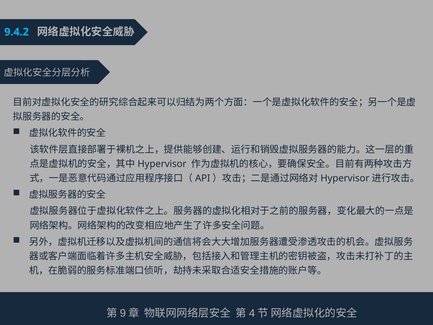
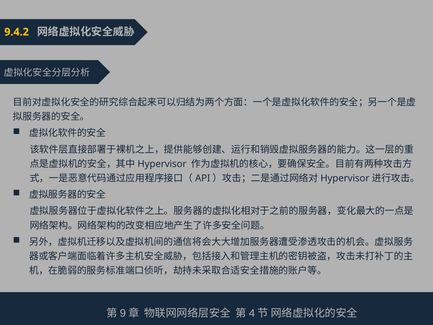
9.4.2 colour: light blue -> yellow (17, 32)
